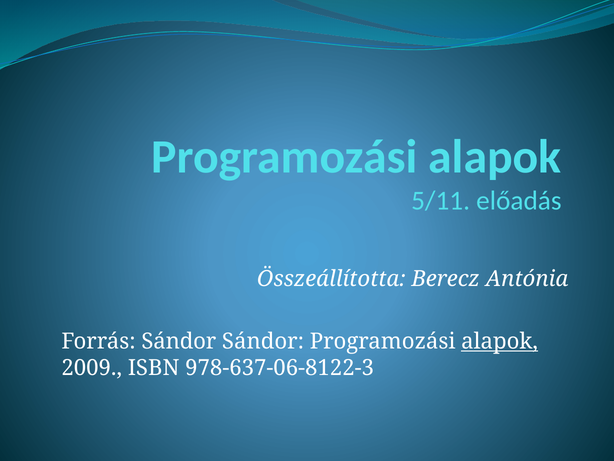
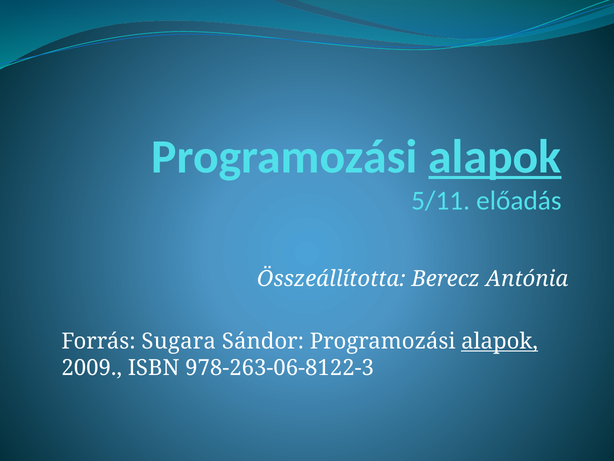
alapok underline: none -> present (495, 157)
Forrás Sándor: Sándor -> Sugara (179, 341)
978-637-06-8122-3: 978-637-06-8122-3 -> 978-263-06-8122-3 (280, 368)
